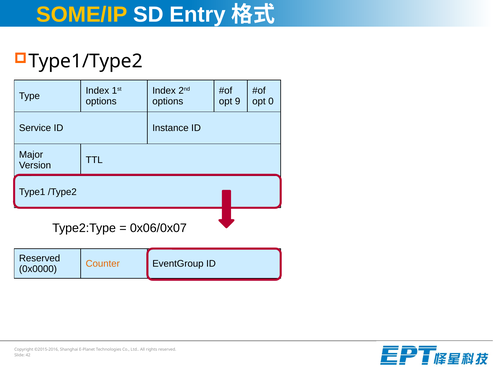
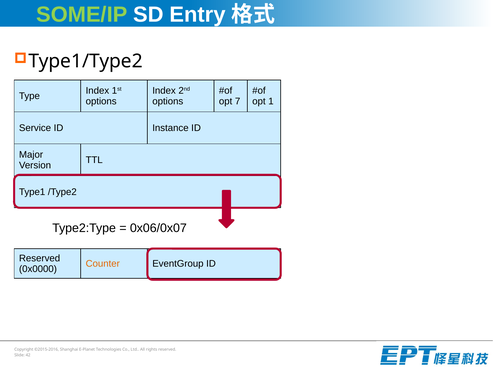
SOME/IP colour: yellow -> light green (82, 15)
9: 9 -> 7 (238, 101)
0: 0 -> 1 (271, 101)
